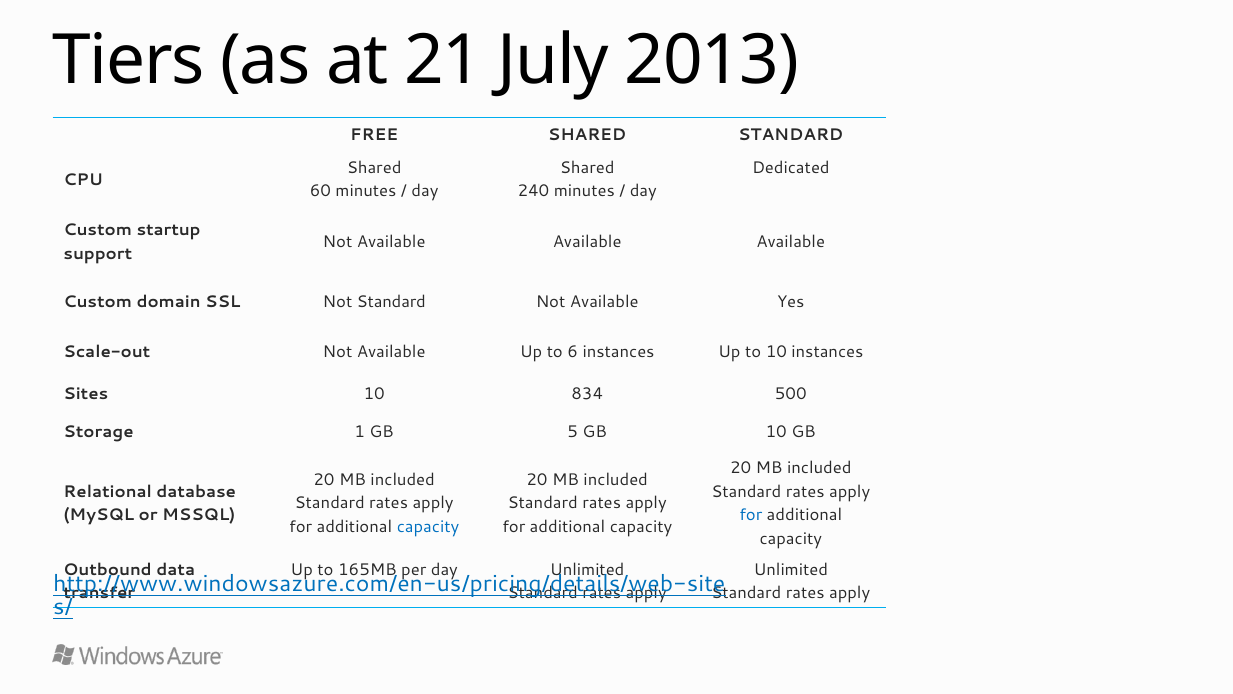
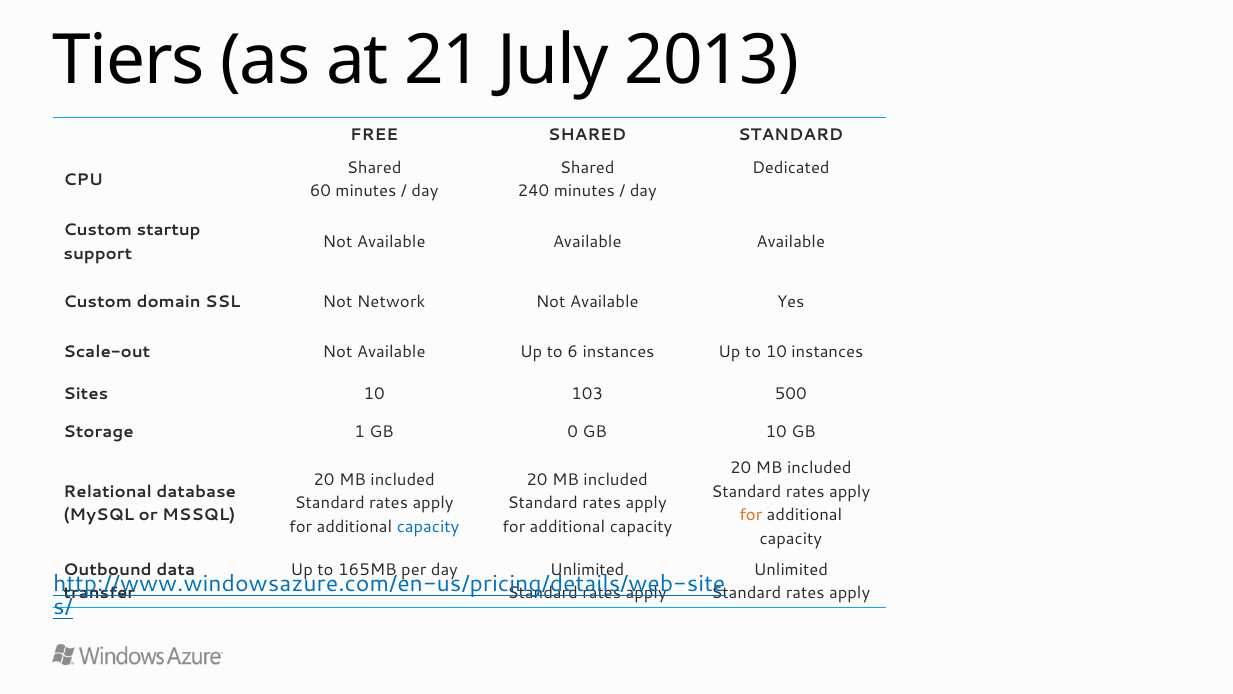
Not Standard: Standard -> Network (391, 302)
834: 834 -> 103 (587, 394)
5: 5 -> 0 (573, 432)
for colour: blue -> orange (751, 515)
